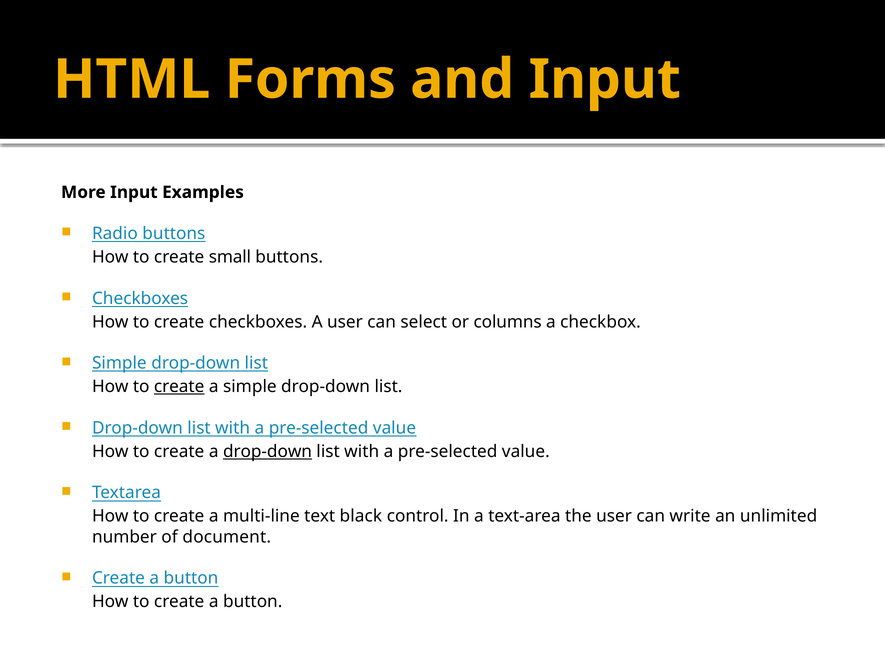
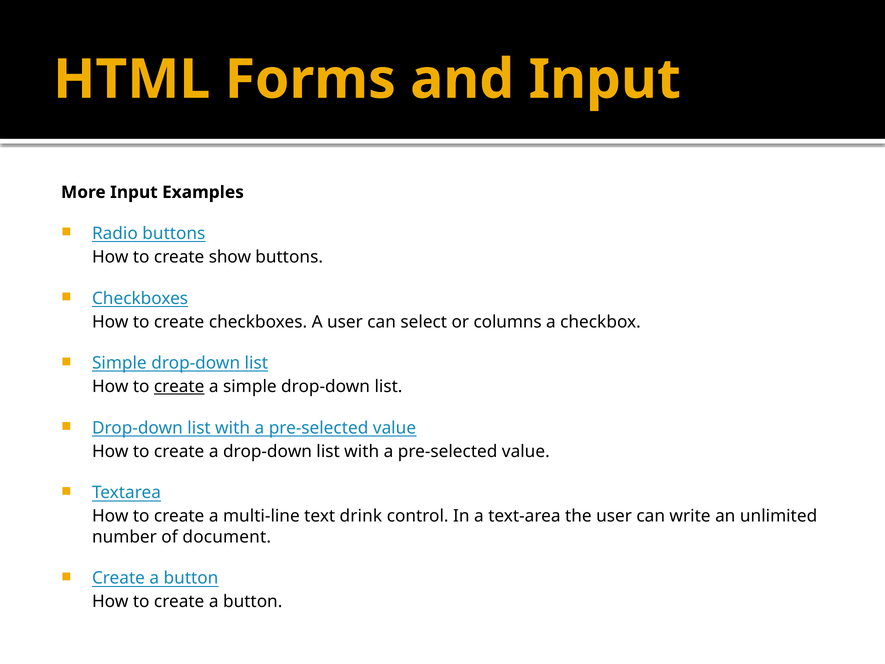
small: small -> show (230, 257)
drop-down underline: present -> none (268, 451)
black: black -> drink (361, 516)
